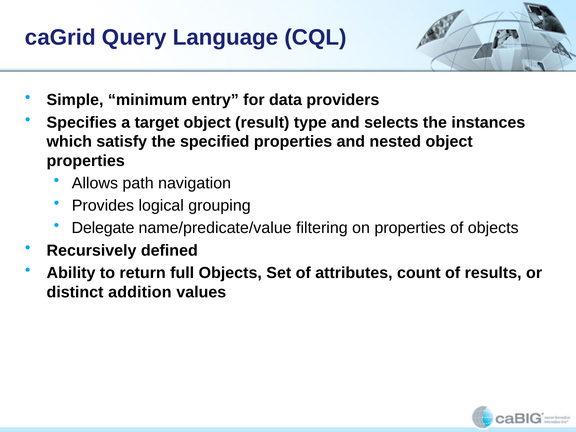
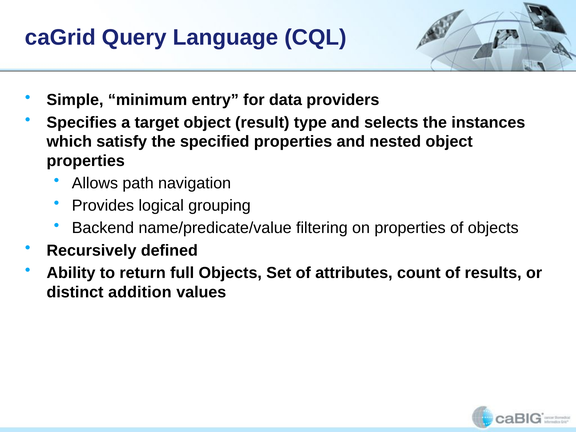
Delegate: Delegate -> Backend (103, 228)
